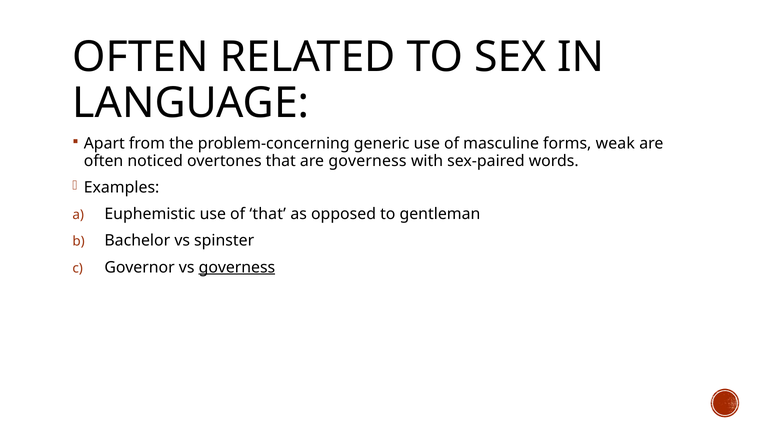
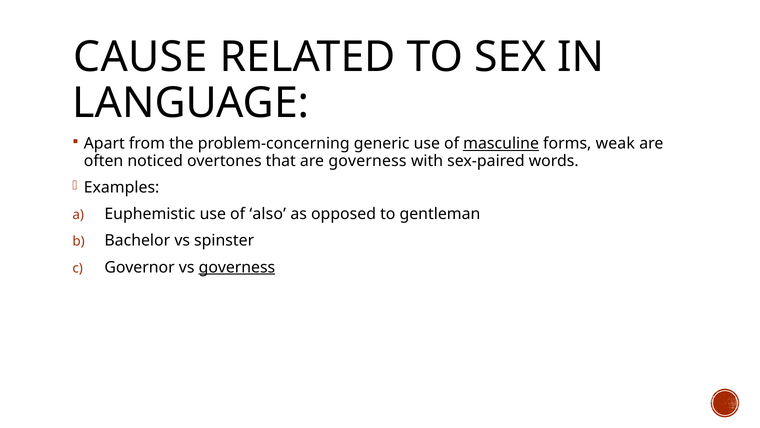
OFTEN: OFTEN -> CAUSE (140, 57)
masculine underline: none -> present (501, 144)
of that: that -> also (268, 214)
